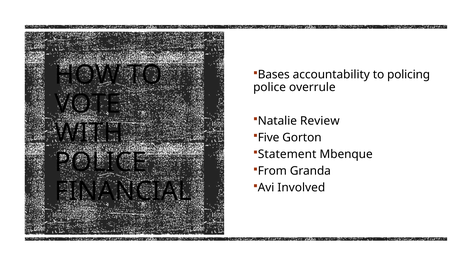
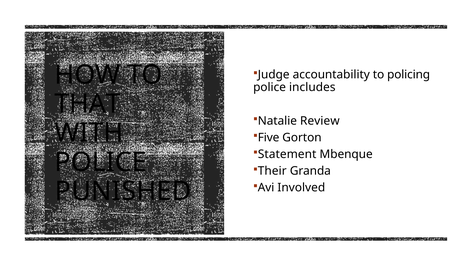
Bases: Bases -> Judge (274, 74)
overrule: overrule -> includes (312, 87)
VOTE: VOTE -> THAT (88, 104)
From: From -> Their (272, 171)
FINANCIAL: FINANCIAL -> PUNISHED (123, 191)
